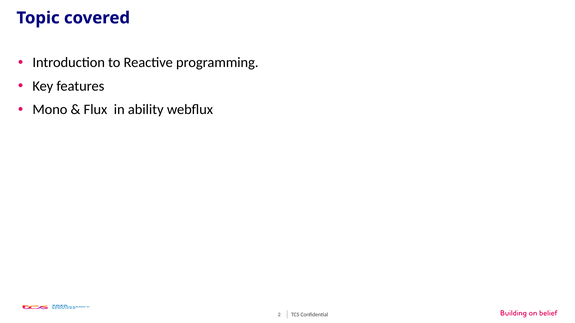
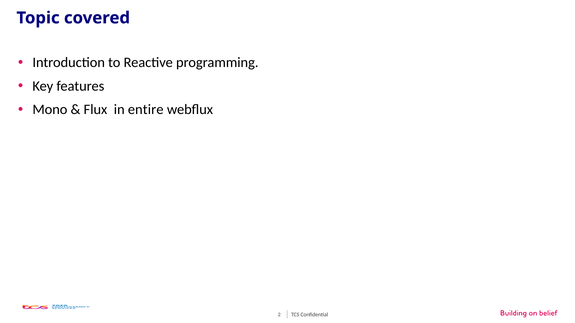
ability: ability -> entire (146, 110)
